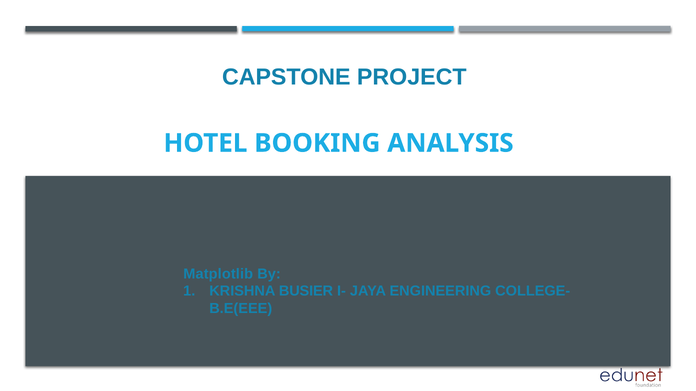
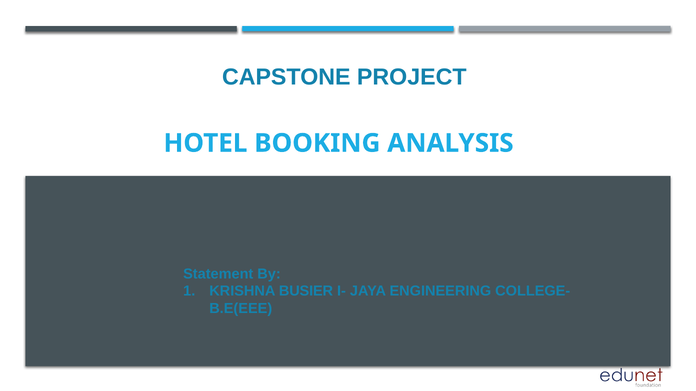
Matplotlib: Matplotlib -> Statement (218, 274)
